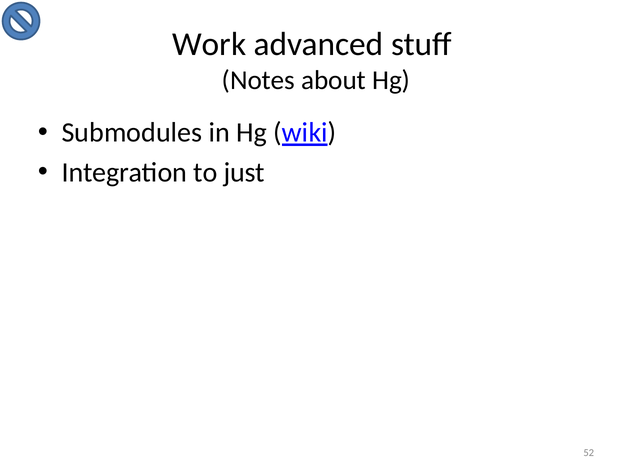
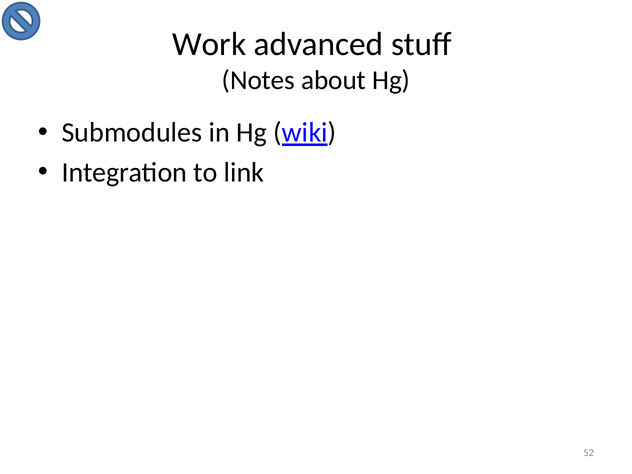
just: just -> link (244, 173)
